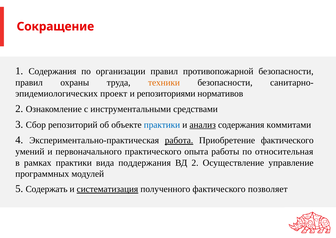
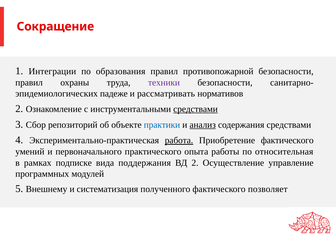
1 Содержания: Содержания -> Интеграции (52, 71)
организации: организации -> образования (121, 71)
техники colour: orange -> purple (164, 83)
проект: проект -> падеже (114, 94)
репозиториями: репозиториями -> рассматривать (166, 94)
средствами underline: none -> present (196, 109)
содержания коммитами: коммитами -> средствами (289, 125)
рамках практики: практики -> подписке (74, 162)
Содержать: Содержать -> Внешнему (47, 189)
систематизация underline: present -> none (107, 189)
